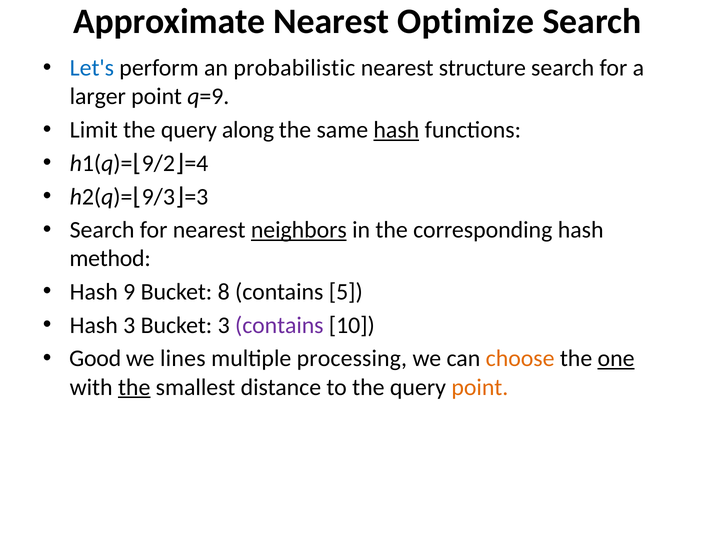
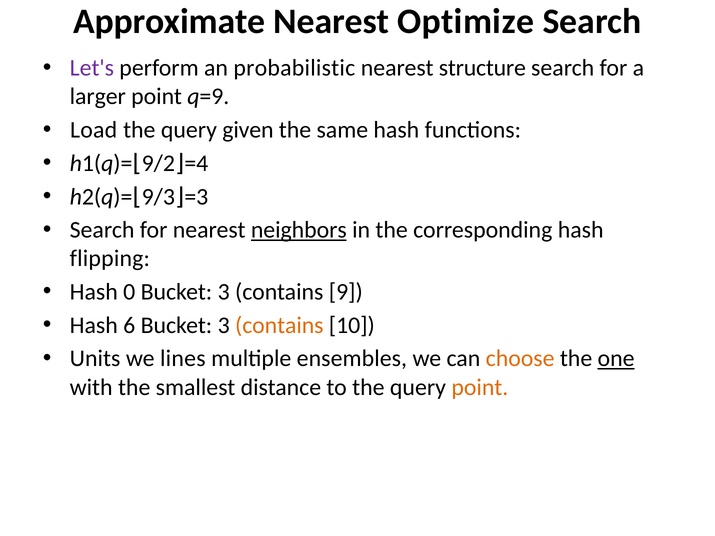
Let's colour: blue -> purple (92, 68)
Limit: Limit -> Load (94, 130)
along: along -> given (248, 130)
hash underline: present -> none (396, 130)
method: method -> flipping (110, 259)
9: 9 -> 0 (129, 292)
8: 8 -> 3 (224, 292)
5: 5 -> 9 (346, 292)
Hash 3: 3 -> 6 (129, 325)
contains colour: purple -> orange (279, 325)
Good: Good -> Units (95, 359)
processing: processing -> ensembles (352, 359)
the underline: present -> none (134, 387)
